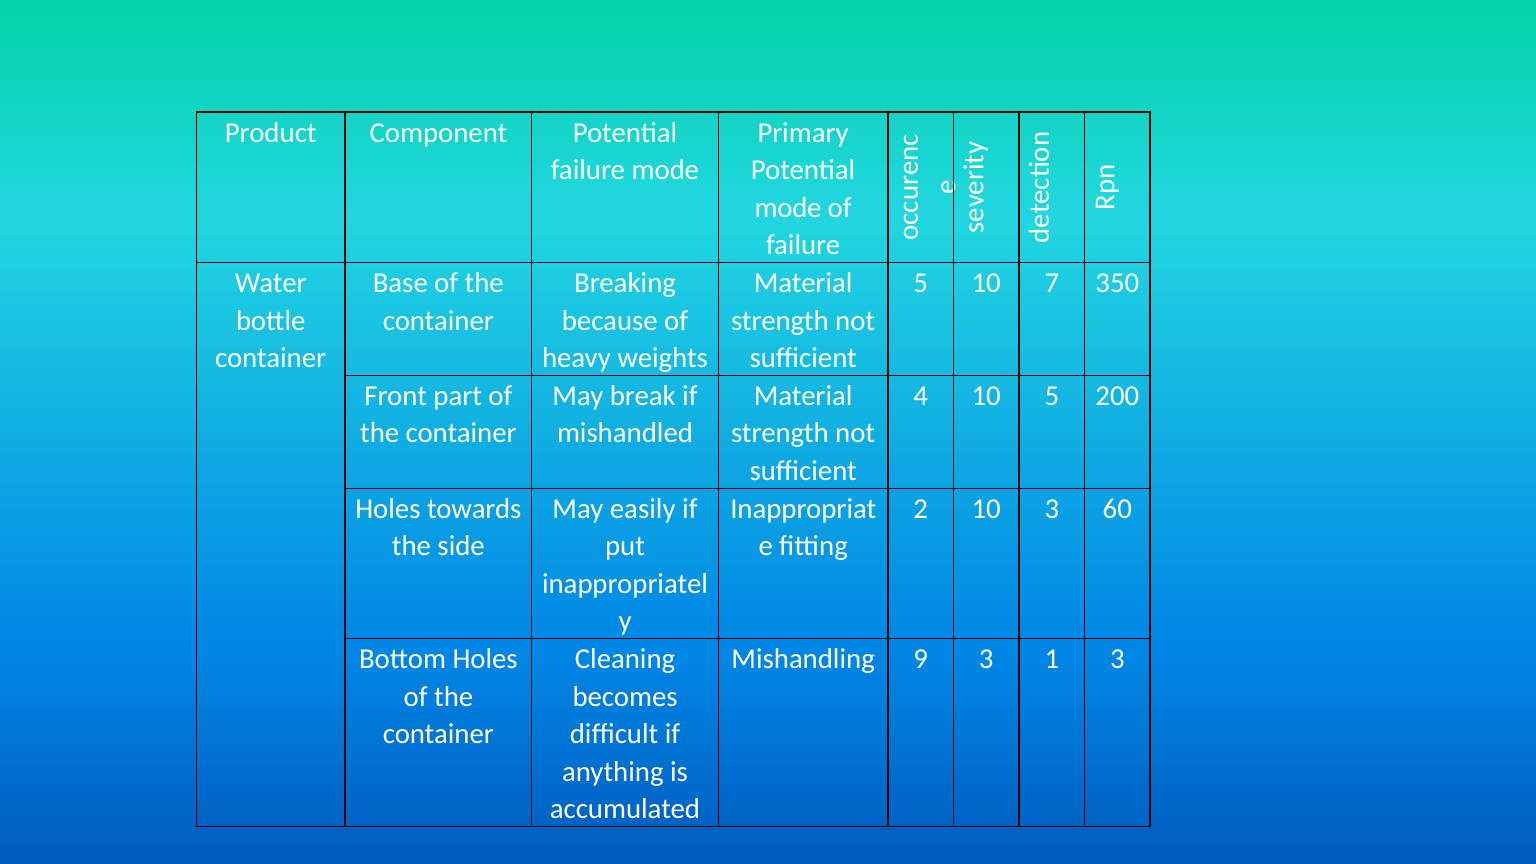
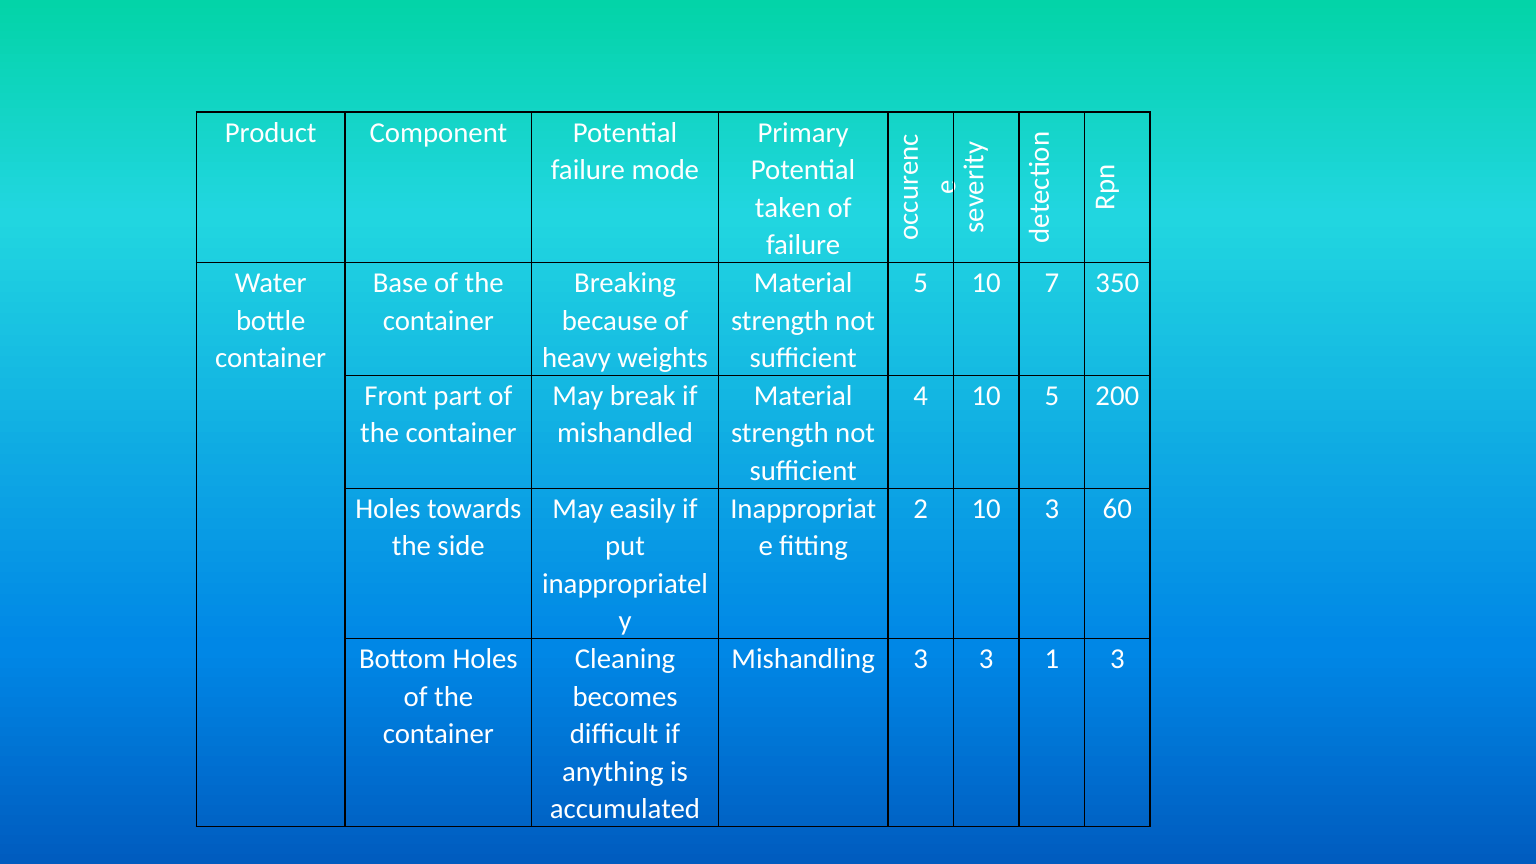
mode: mode -> taken (788, 208)
Mishandling 9: 9 -> 3 (921, 659)
